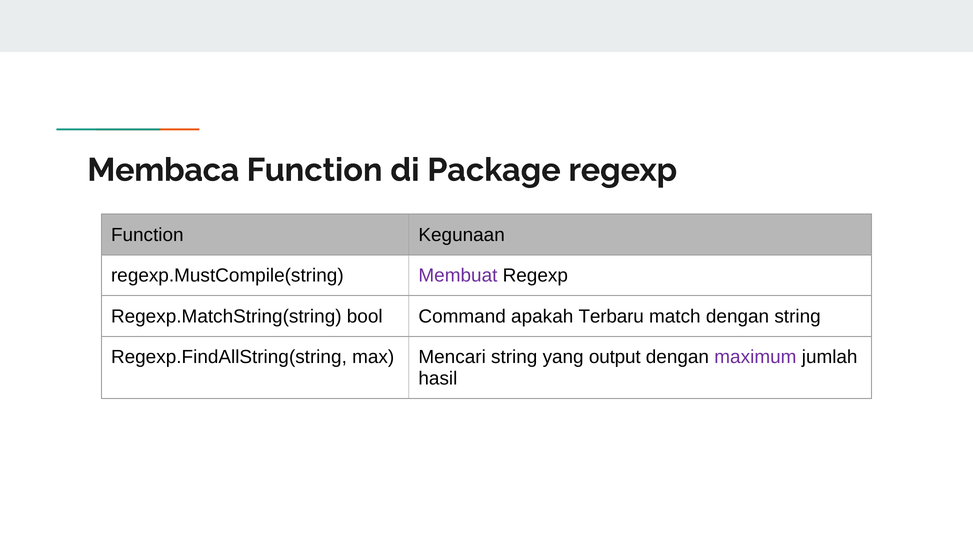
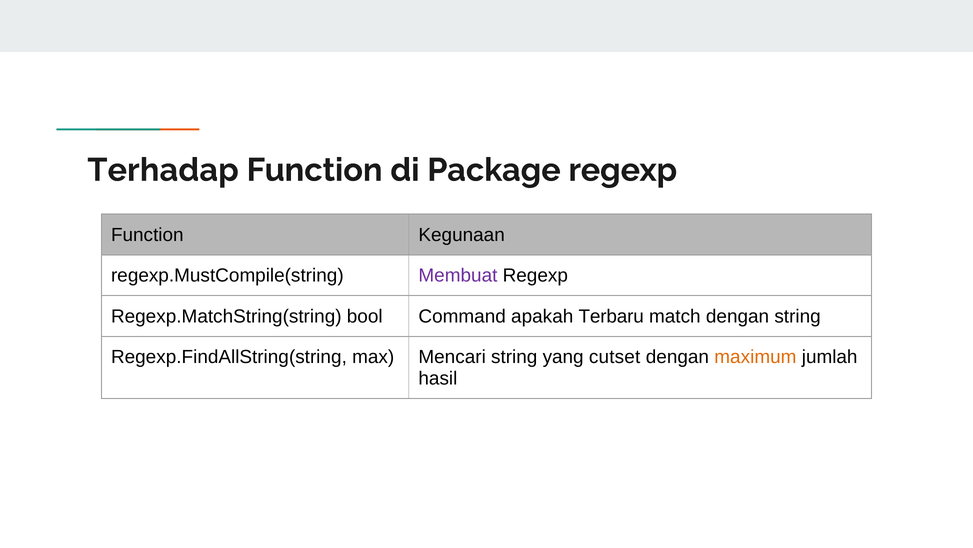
Membaca: Membaca -> Terhadap (163, 170)
output: output -> cutset (615, 357)
maximum colour: purple -> orange (755, 357)
